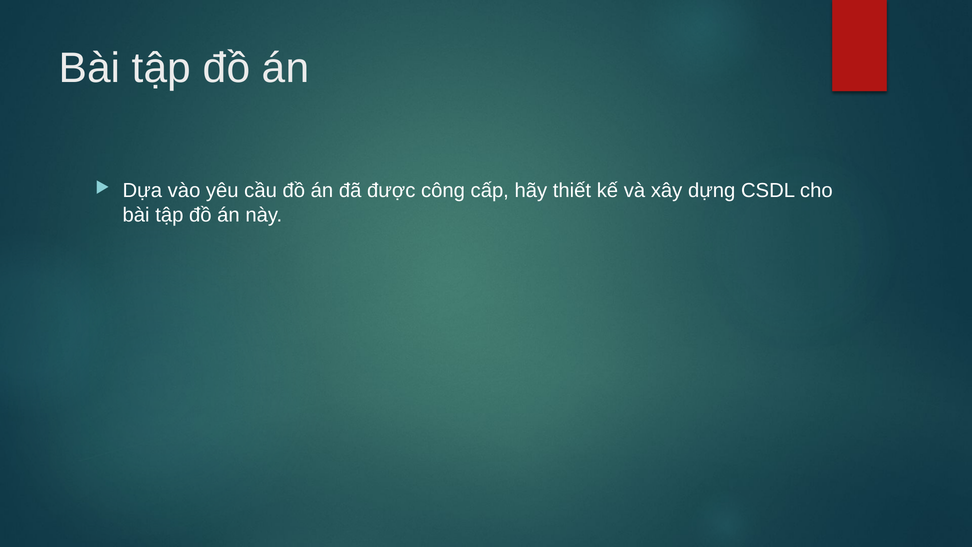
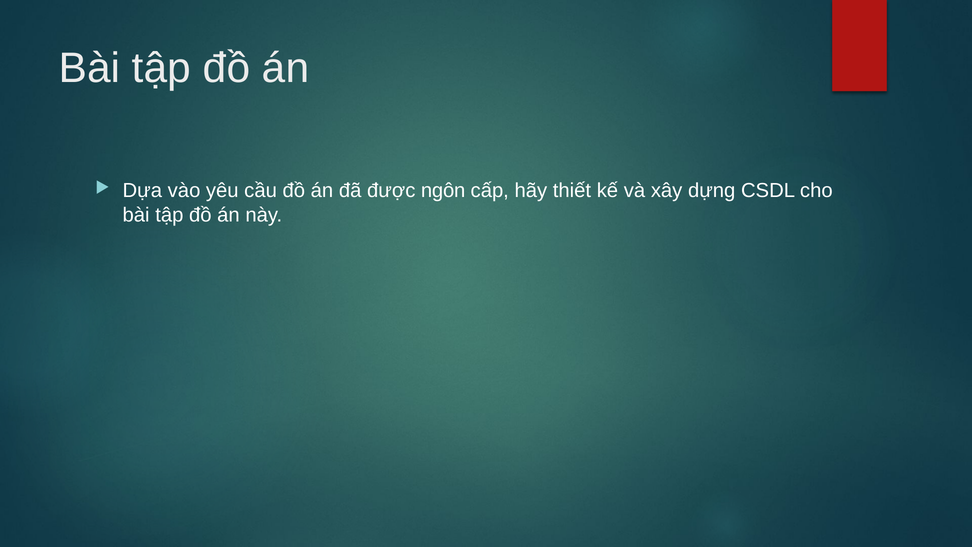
công: công -> ngôn (443, 191)
